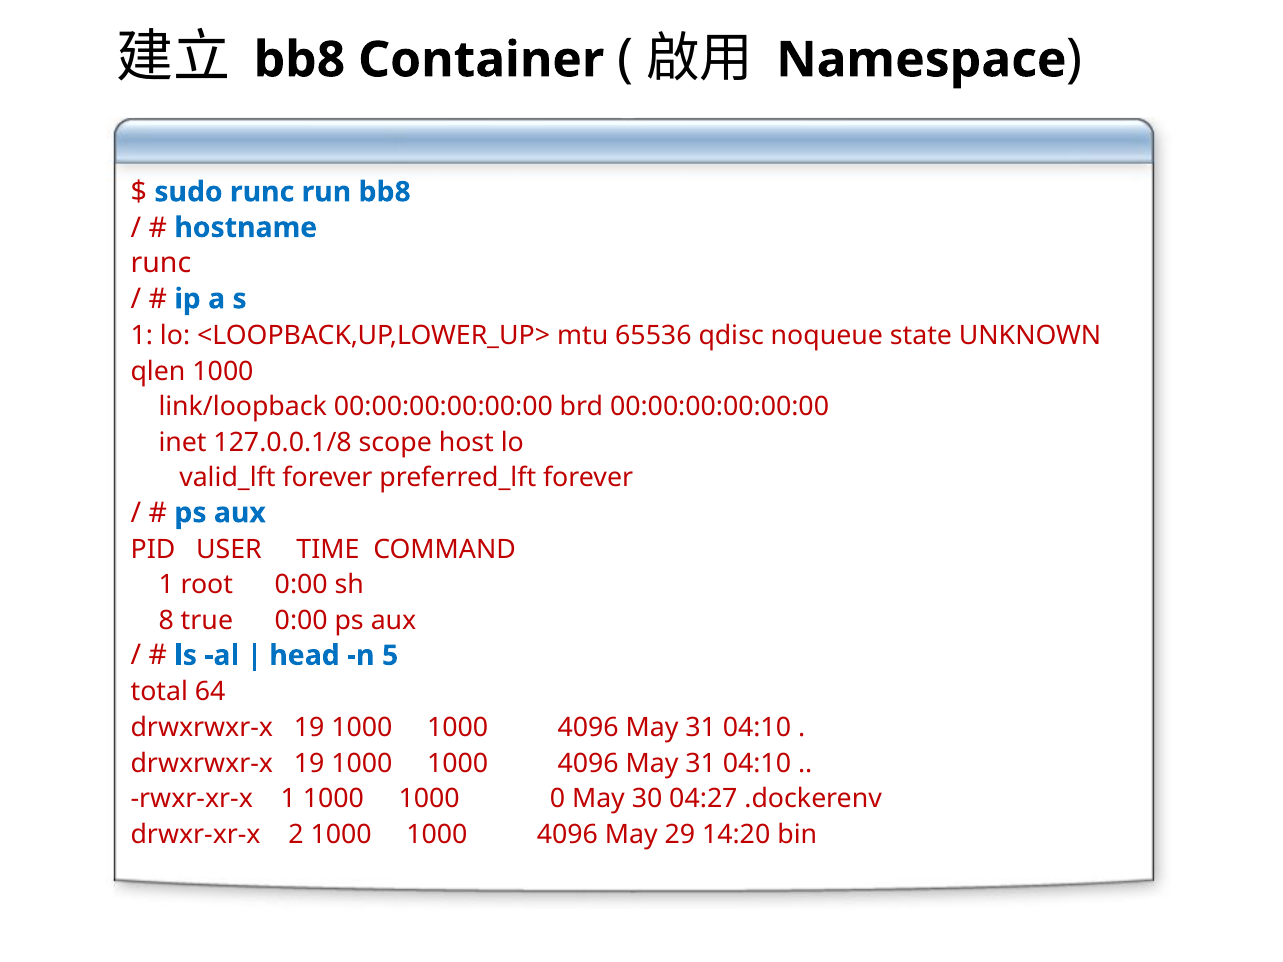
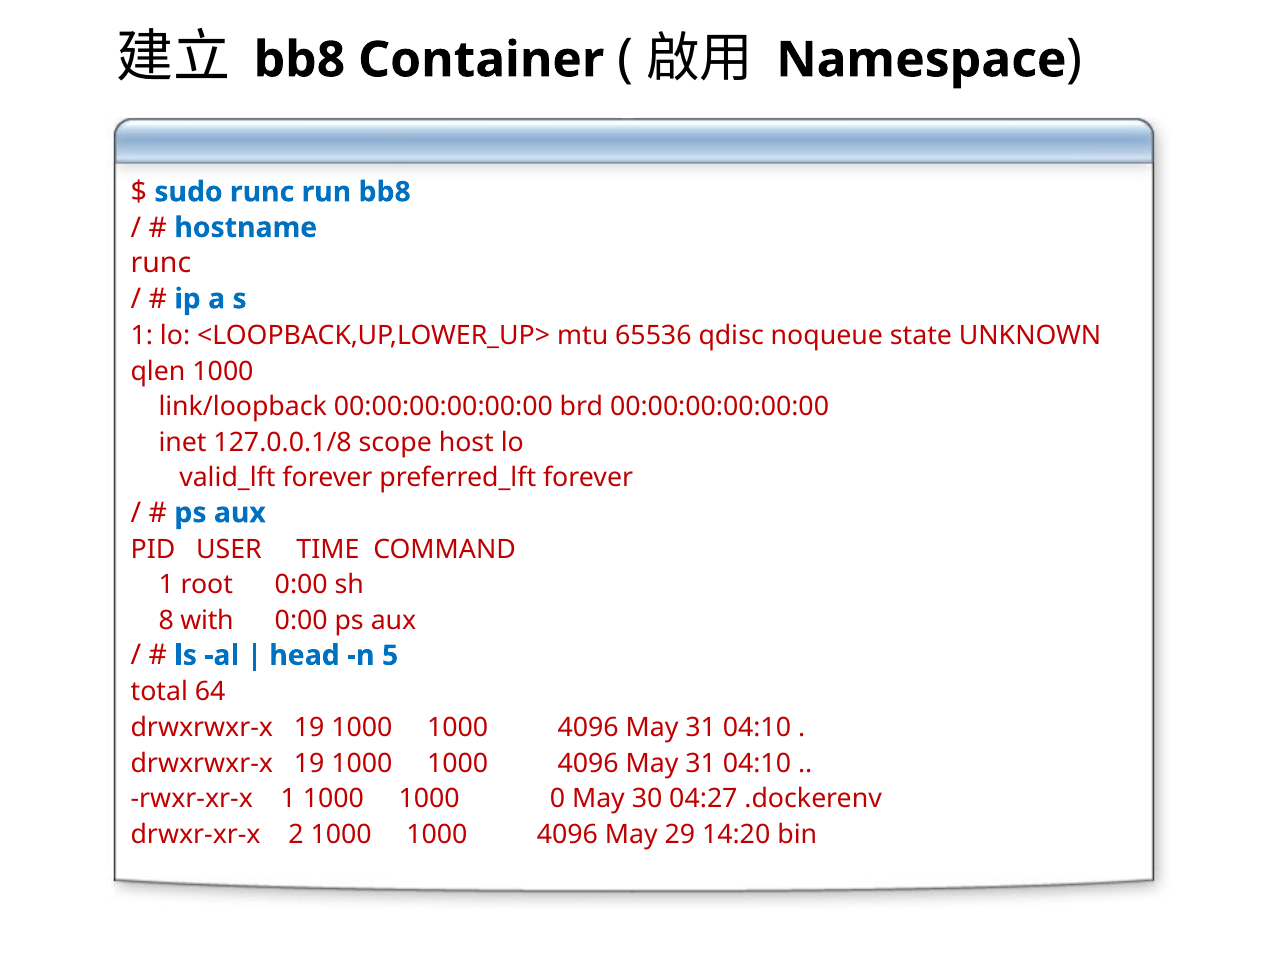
true: true -> with (207, 621)
